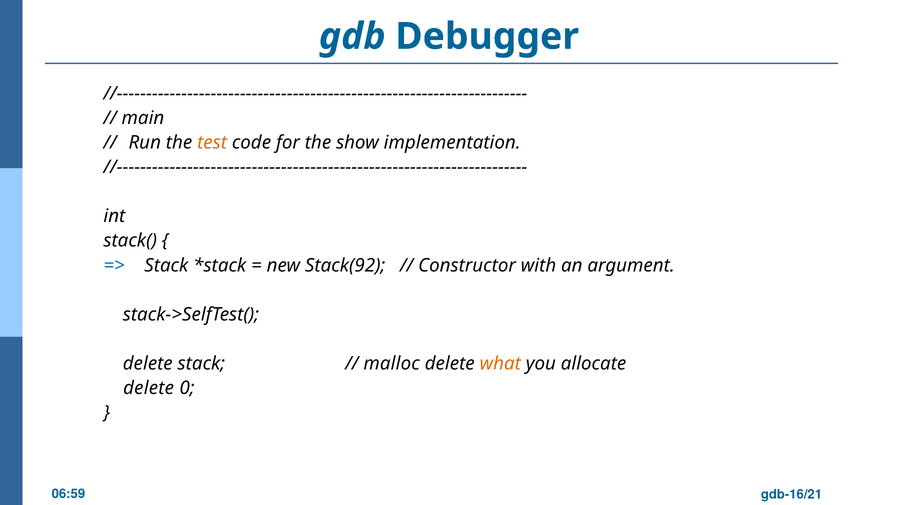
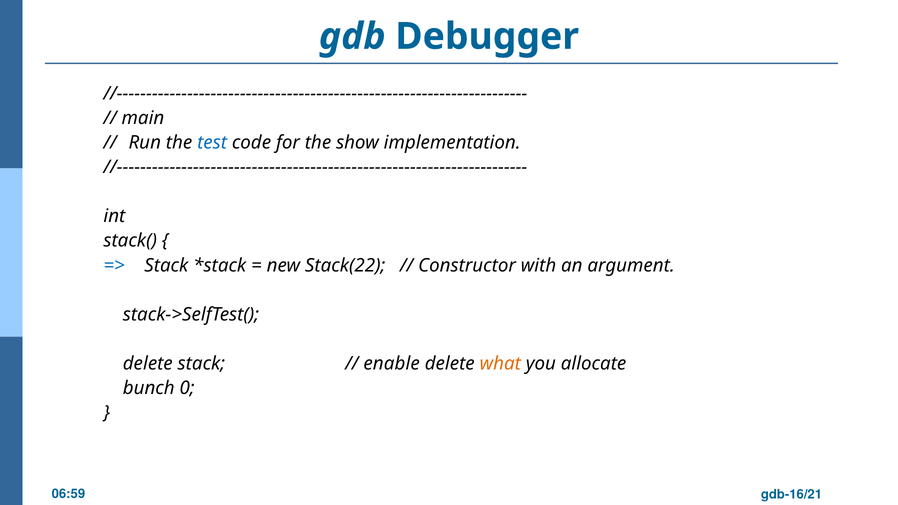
test colour: orange -> blue (212, 143)
Stack(92: Stack(92 -> Stack(22 (345, 265)
malloc: malloc -> enable (392, 363)
delete: delete -> bunch (149, 388)
